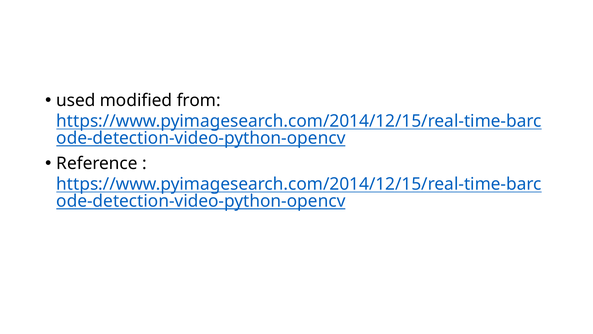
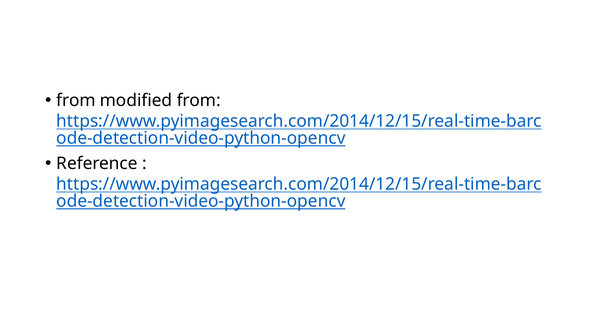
used: used -> from (76, 100)
